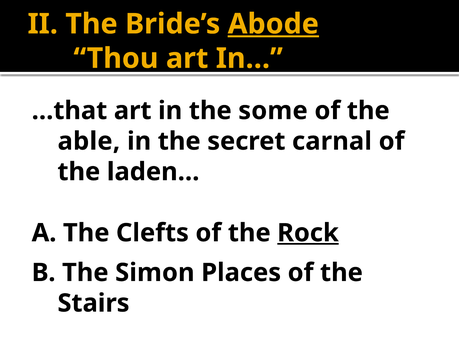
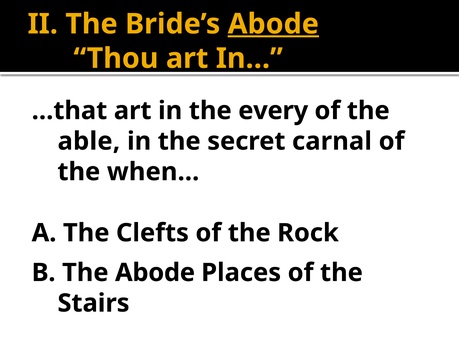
some: some -> every (273, 111)
laden…: laden… -> when… (153, 172)
Rock underline: present -> none (308, 233)
The Simon: Simon -> Abode (155, 273)
